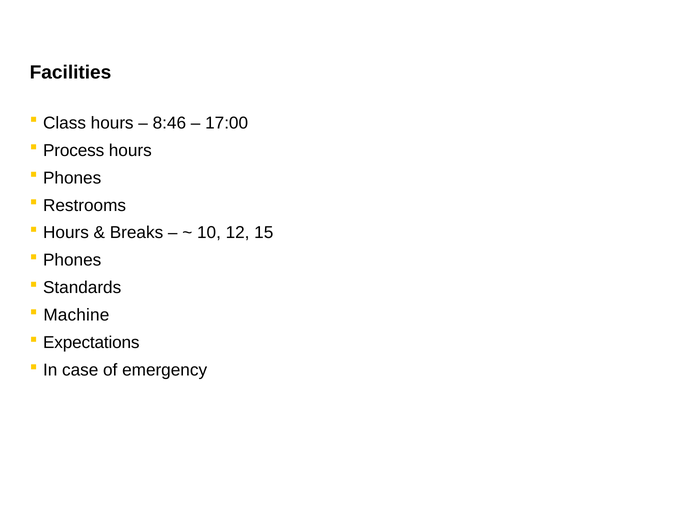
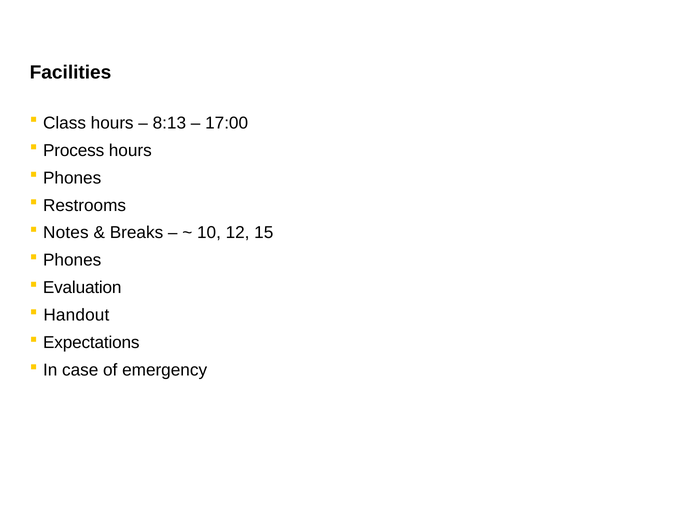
8:46: 8:46 -> 8:13 (169, 123)
Hours: Hours -> Notes (66, 233)
Standards: Standards -> Evaluation (82, 288)
Machine: Machine -> Handout (76, 315)
